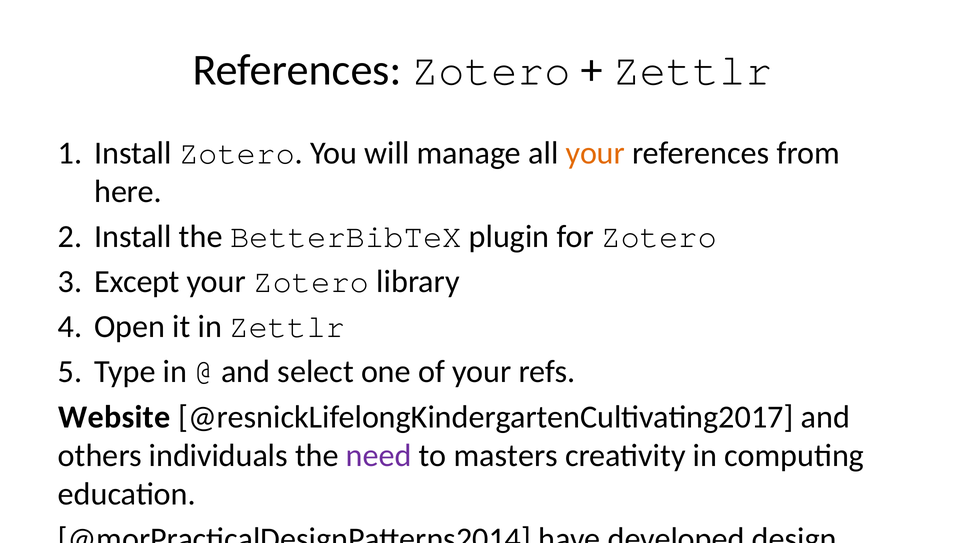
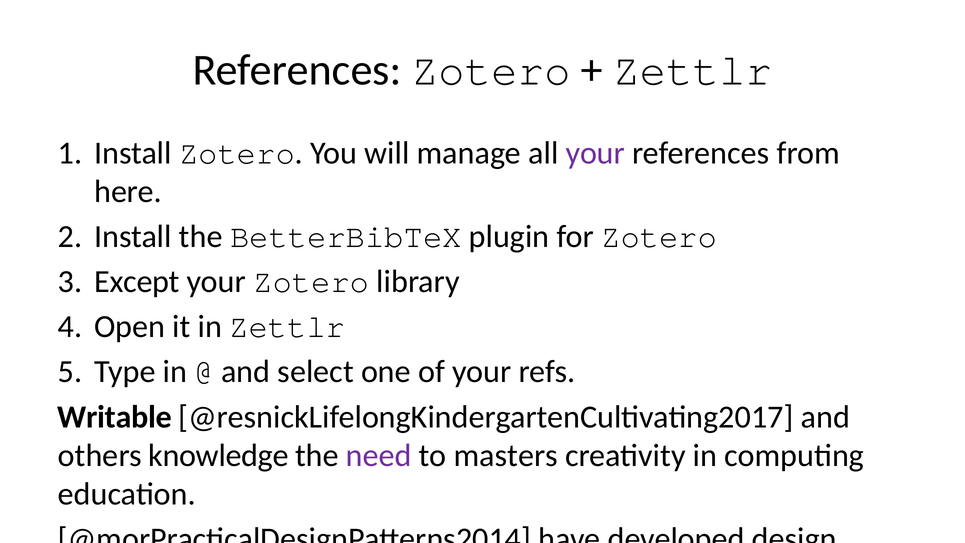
your colour: orange -> purple (595, 153)
Website: Website -> Writable (115, 417)
individuals: individuals -> knowledge (218, 455)
